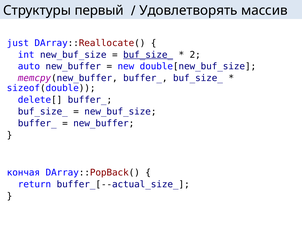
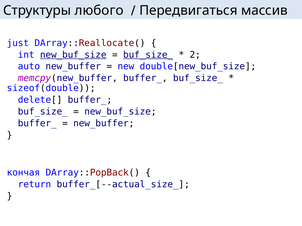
первый: первый -> любого (99, 10)
Удовлетворять: Удовлетворять -> Передвигаться (188, 10)
new_buf_size underline: none -> present (73, 55)
